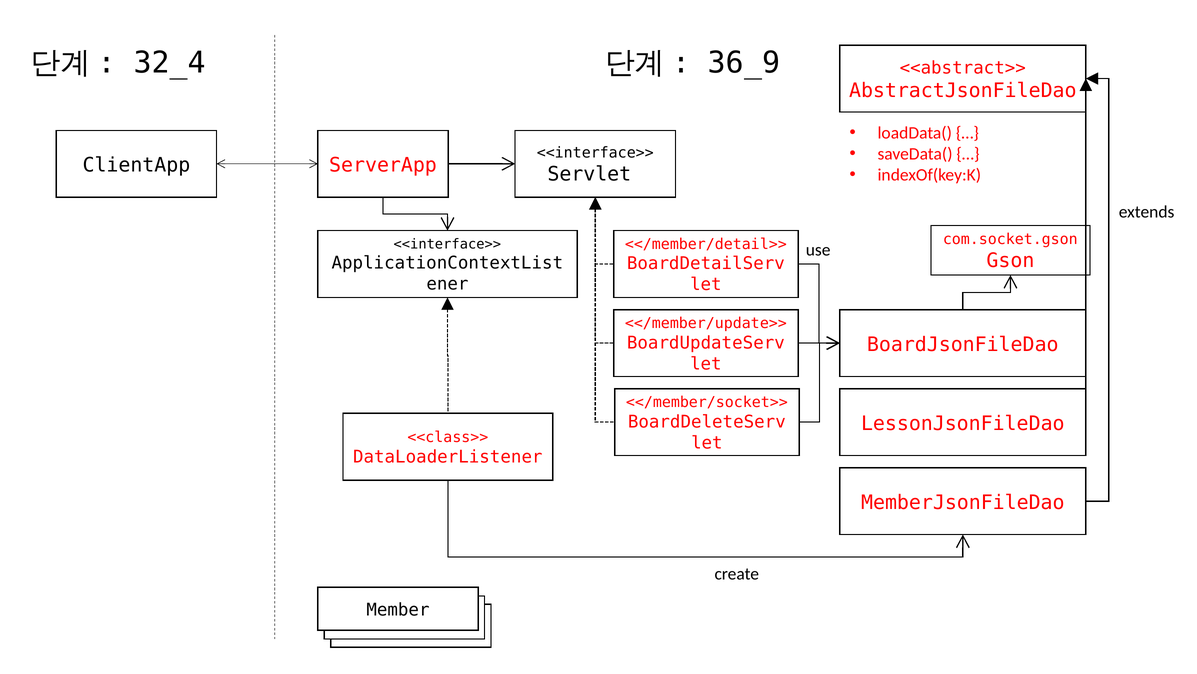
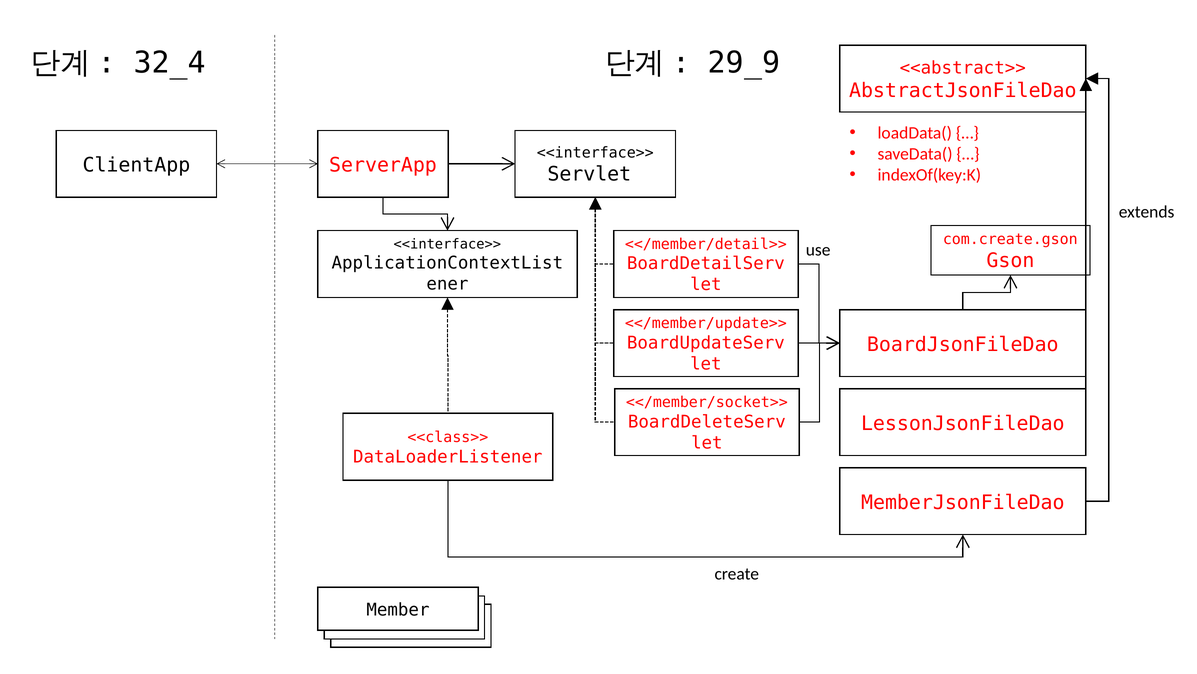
36_9: 36_9 -> 29_9 (744, 63)
com.socket.gson: com.socket.gson -> com.create.gson (1010, 239)
